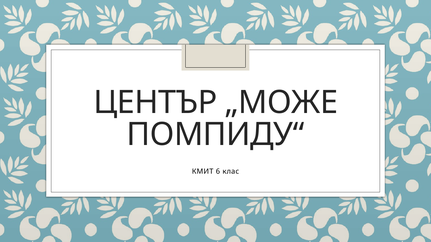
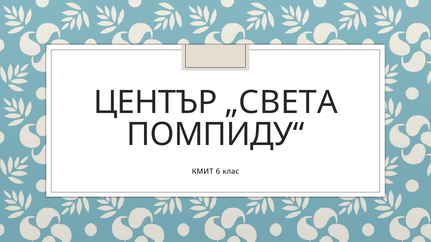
„МОЖЕ: „МОЖЕ -> „СВЕТА (281, 103)
